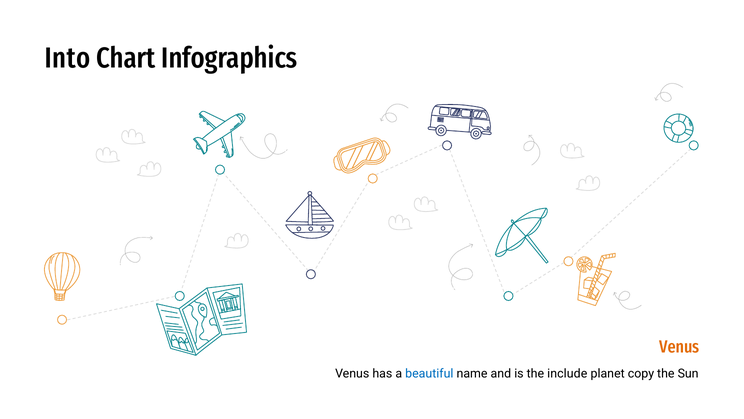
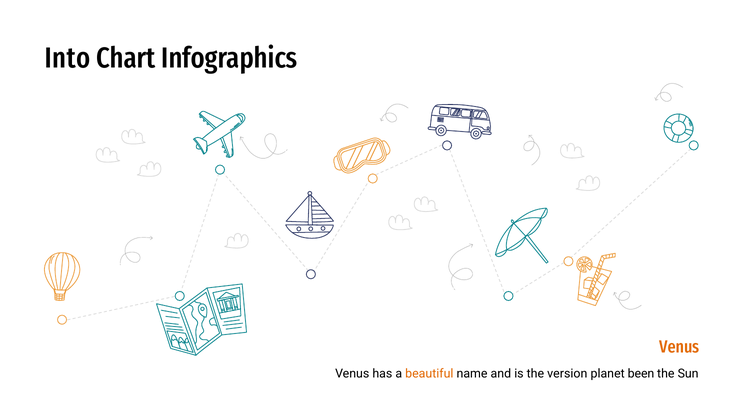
beautiful colour: blue -> orange (429, 373)
include: include -> version (567, 373)
copy: copy -> been (641, 373)
